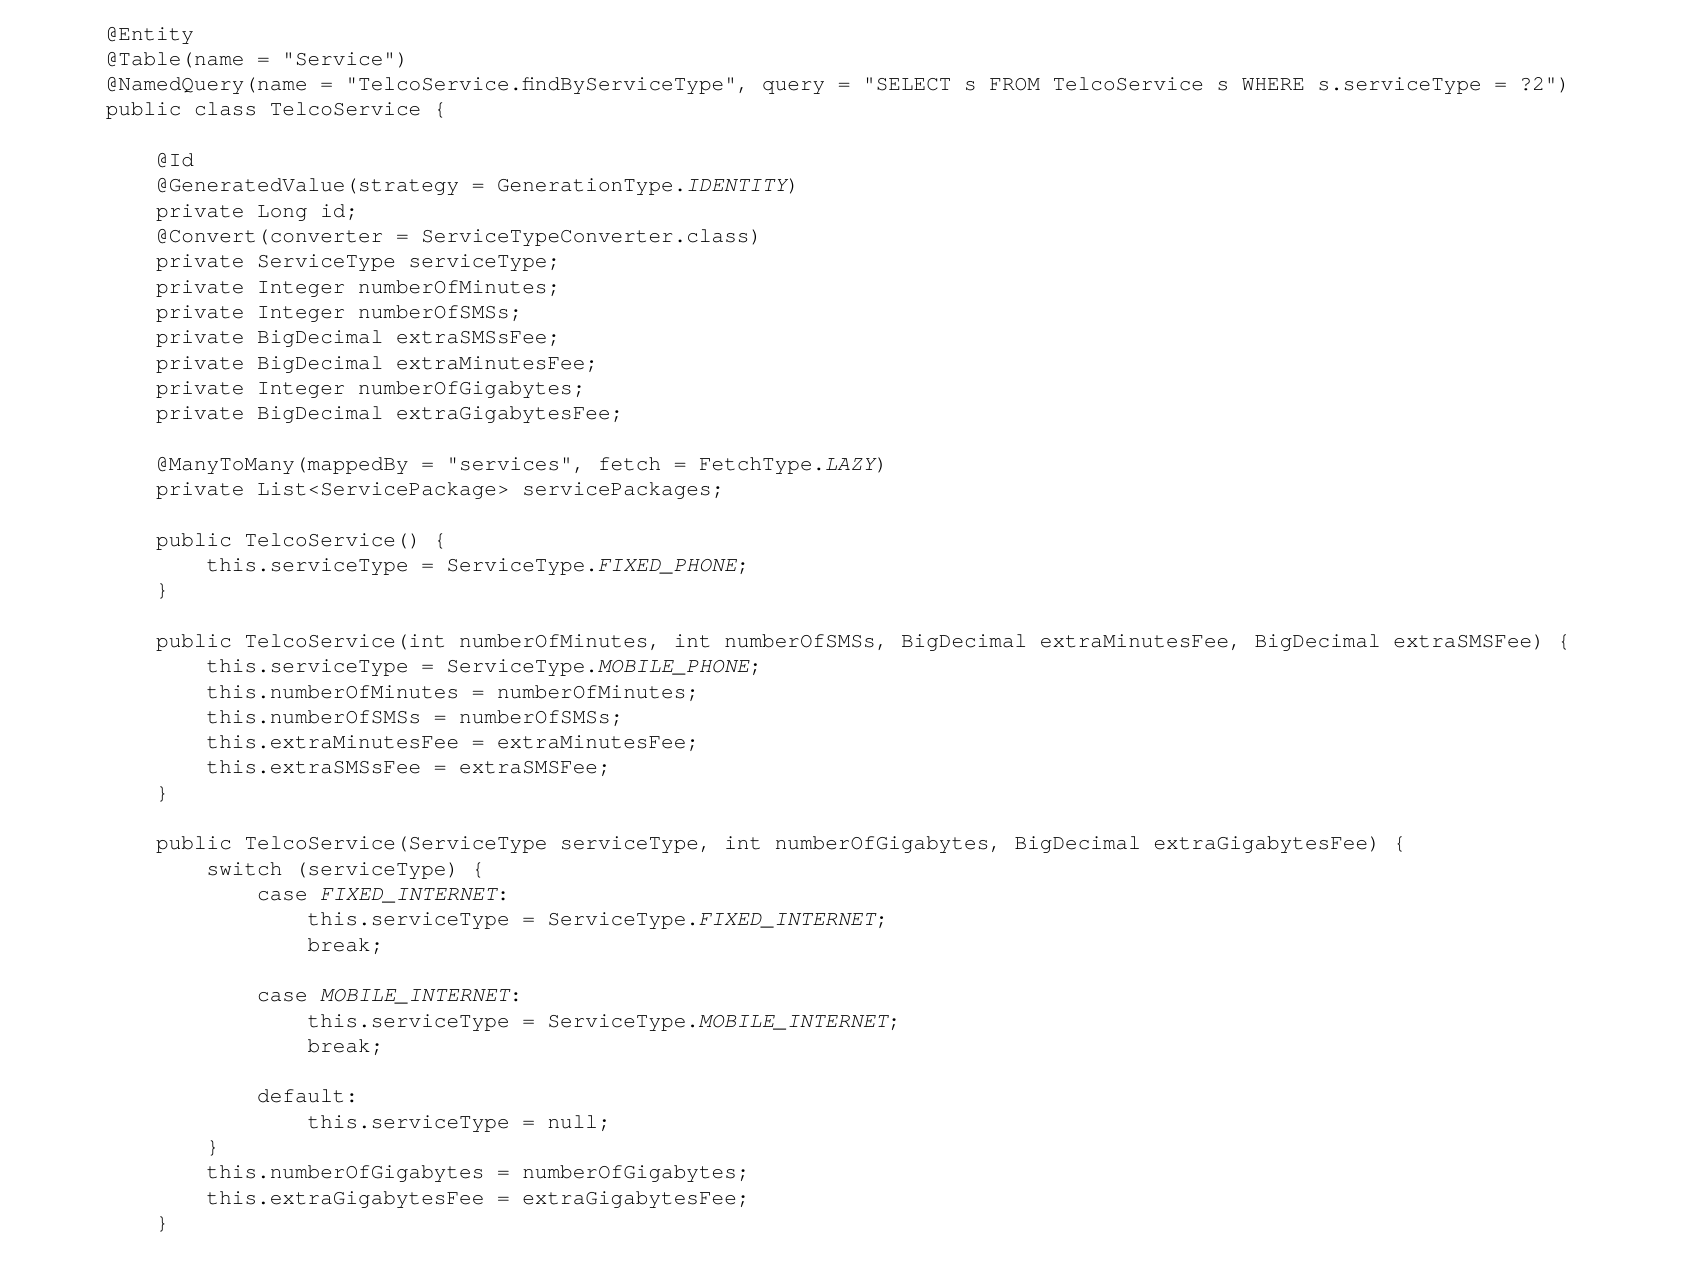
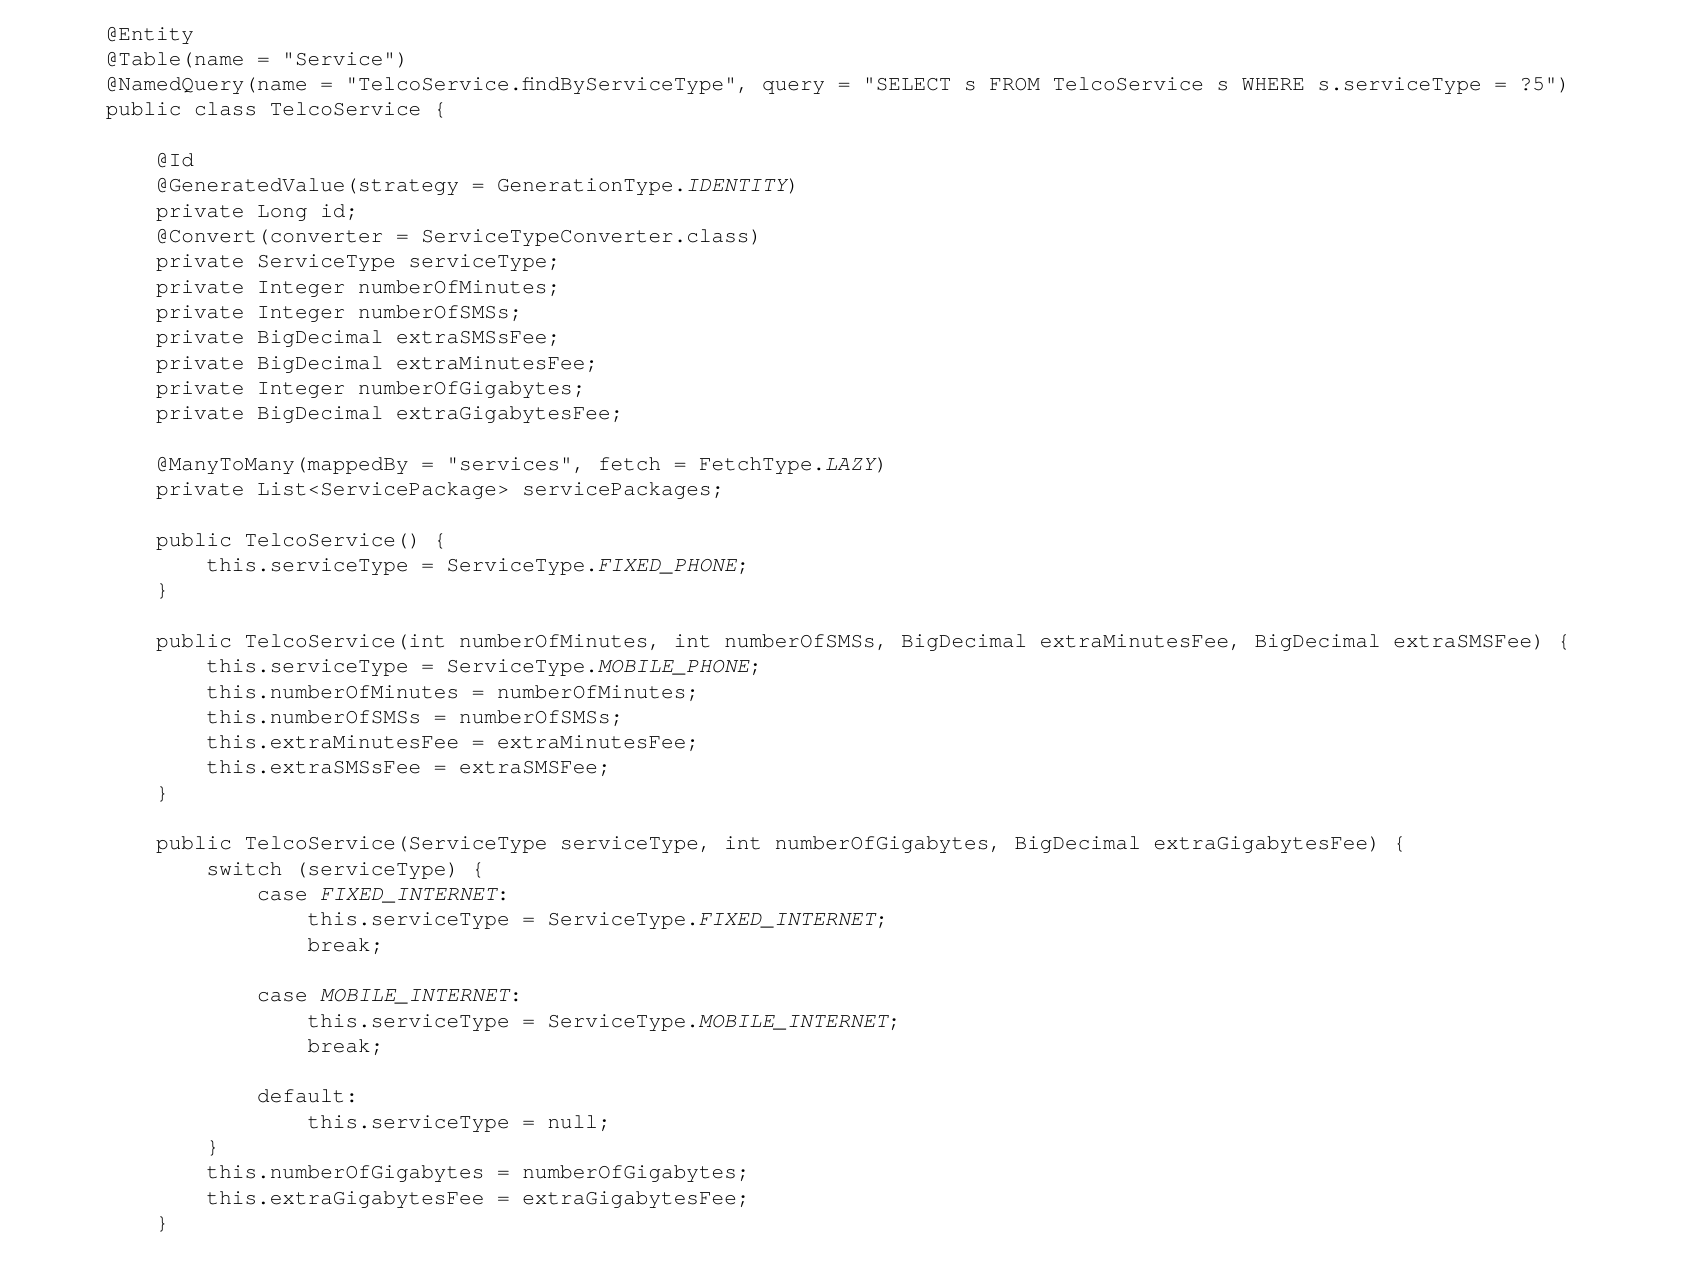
?2: ?2 -> ?5 (1545, 84)
